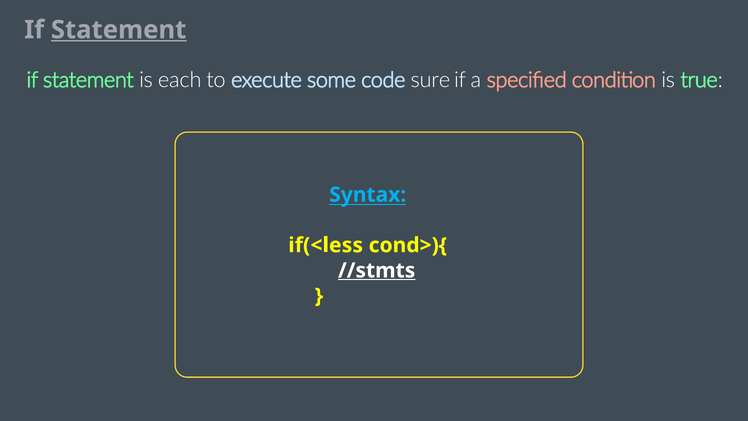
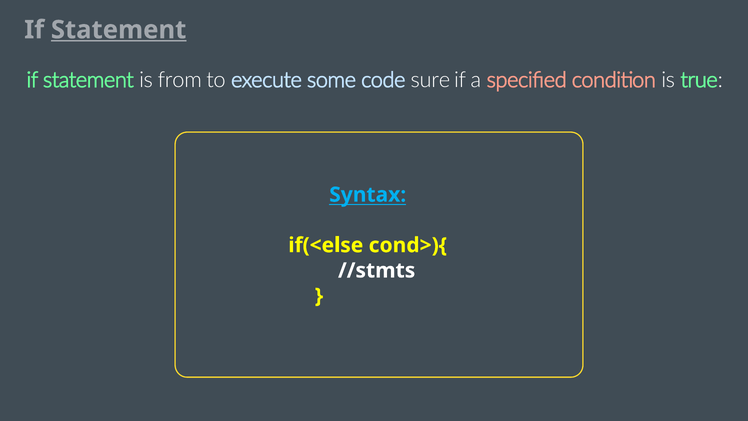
each: each -> from (180, 80)
if(<less: if(<less -> if(<else (326, 245)
//stmts underline: present -> none (377, 270)
